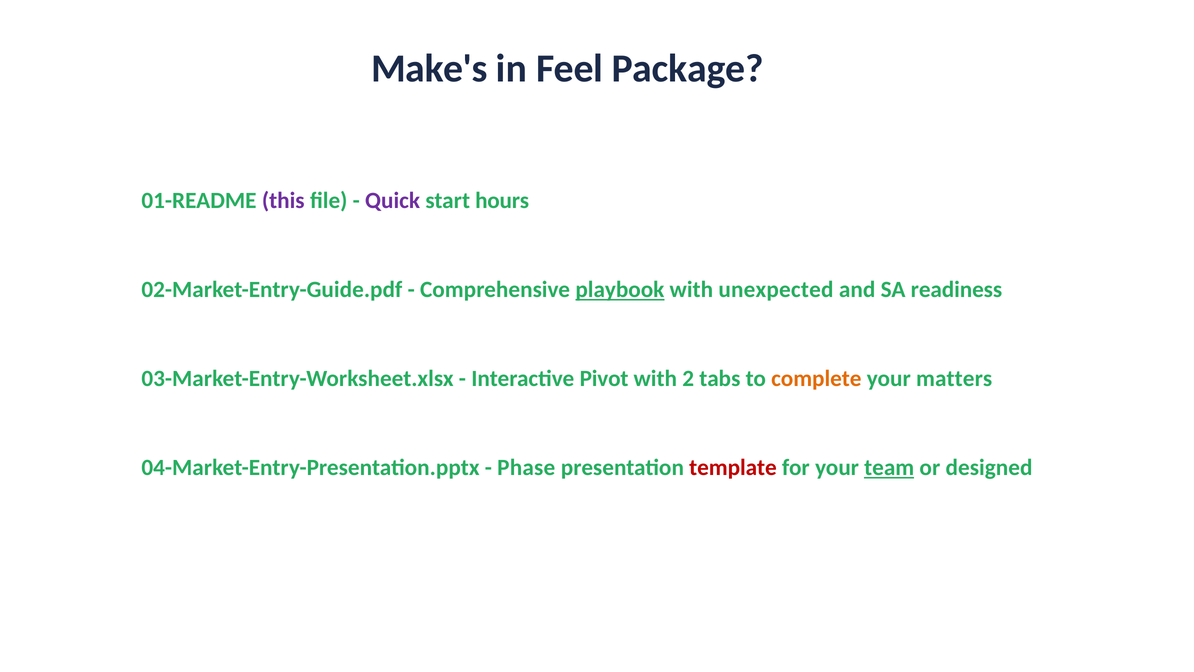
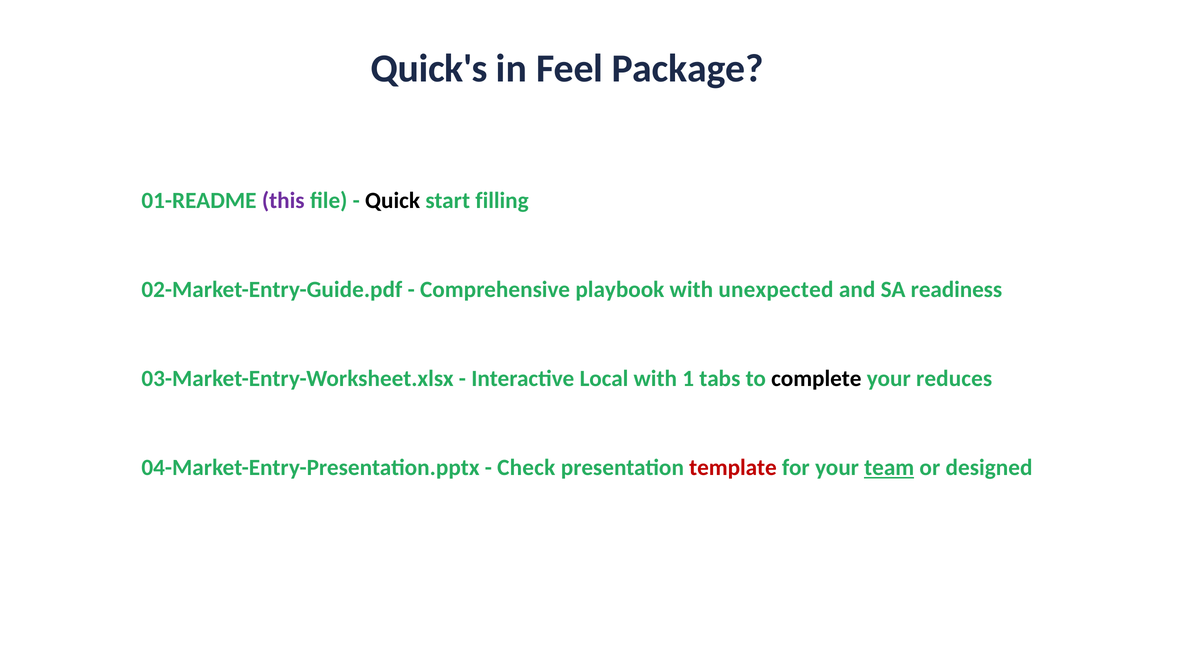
Make's: Make's -> Quick's (429, 68)
Quick colour: purple -> black (393, 201)
hours: hours -> filling (502, 201)
playbook underline: present -> none (620, 289)
Pivot: Pivot -> Local (604, 378)
2: 2 -> 1 (688, 378)
complete colour: orange -> black (816, 378)
matters: matters -> reduces (954, 378)
Phase: Phase -> Check (526, 467)
